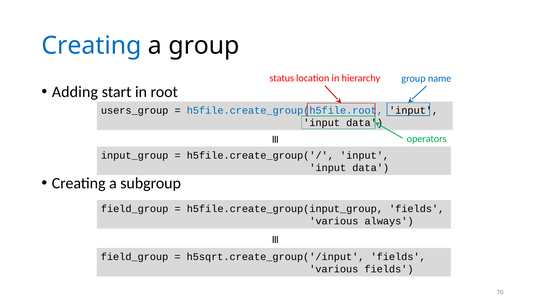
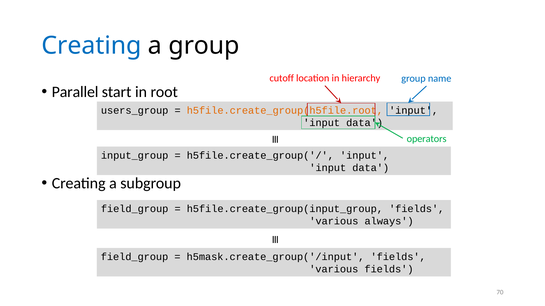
status: status -> cutoff (282, 78)
Adding: Adding -> Parallel (75, 92)
h5file.create_group(h5file.root colour: blue -> orange (285, 111)
h5sqrt.create_group('/input: h5sqrt.create_group('/input -> h5mask.create_group('/input (276, 257)
